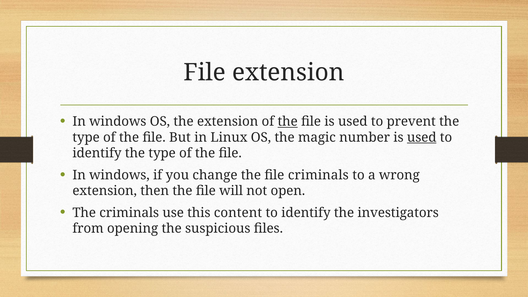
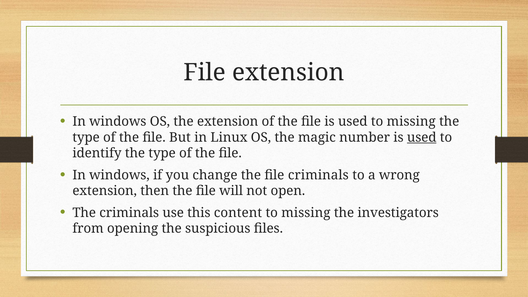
the underline: present -> none (288, 122)
used to prevent: prevent -> missing (411, 122)
identify: identify -> missing (306, 213)
